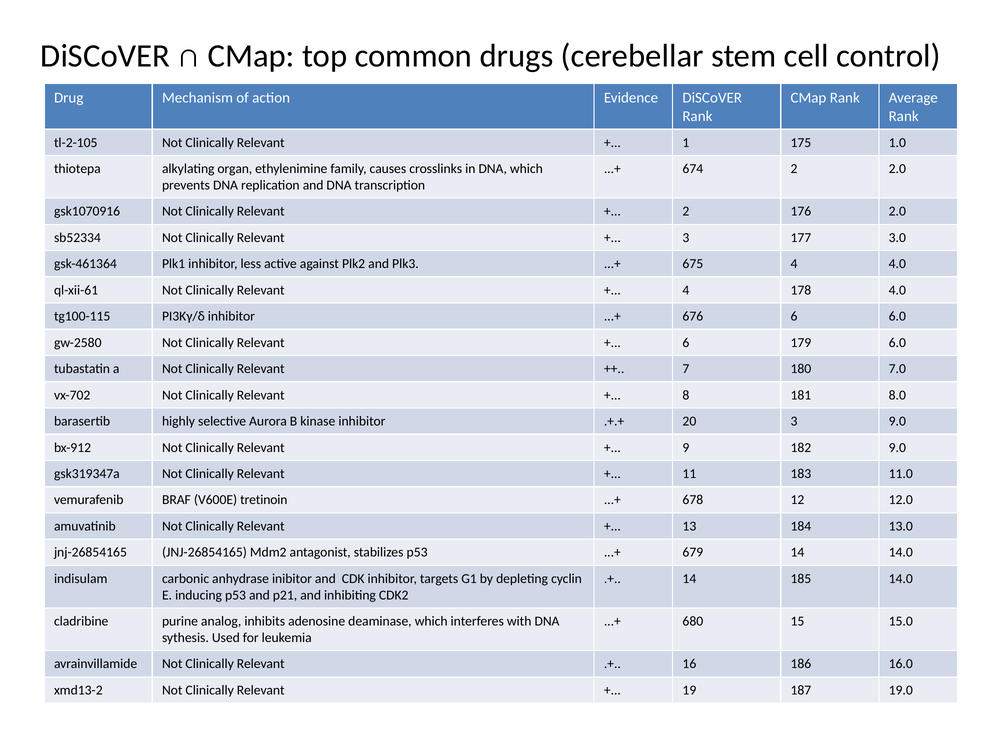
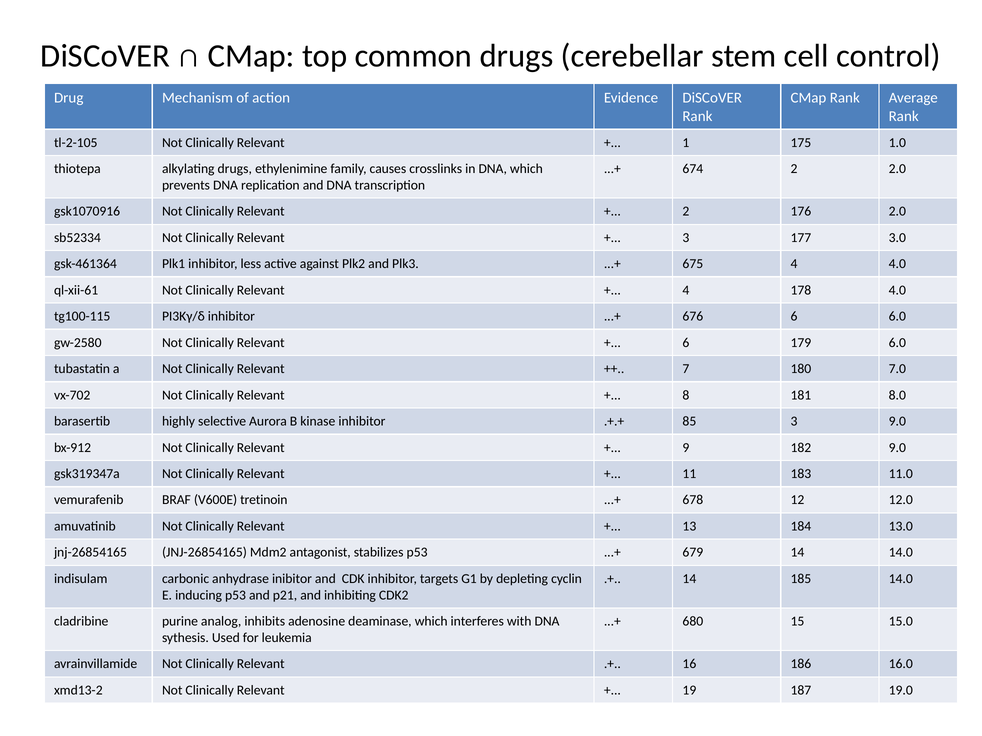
alkylating organ: organ -> drugs (235, 169)
20: 20 -> 85 (689, 422)
